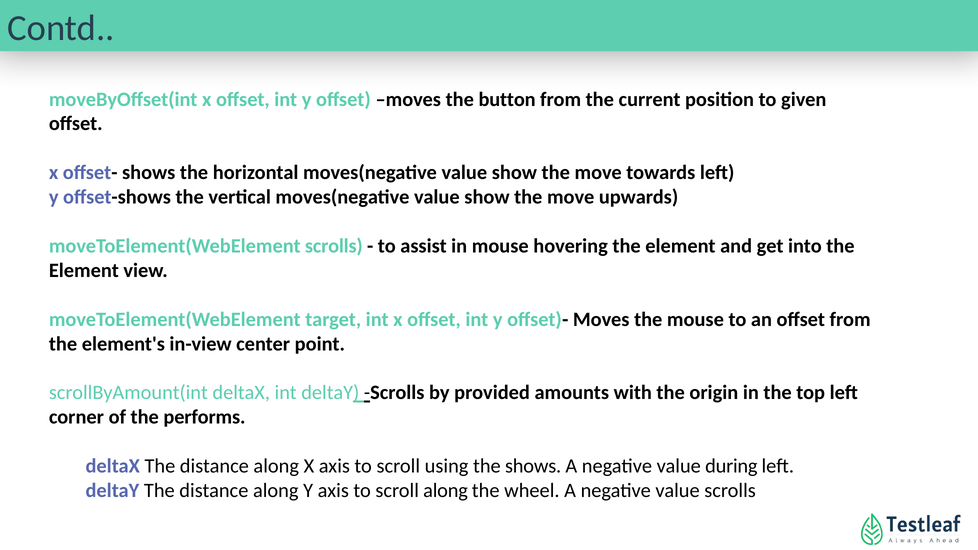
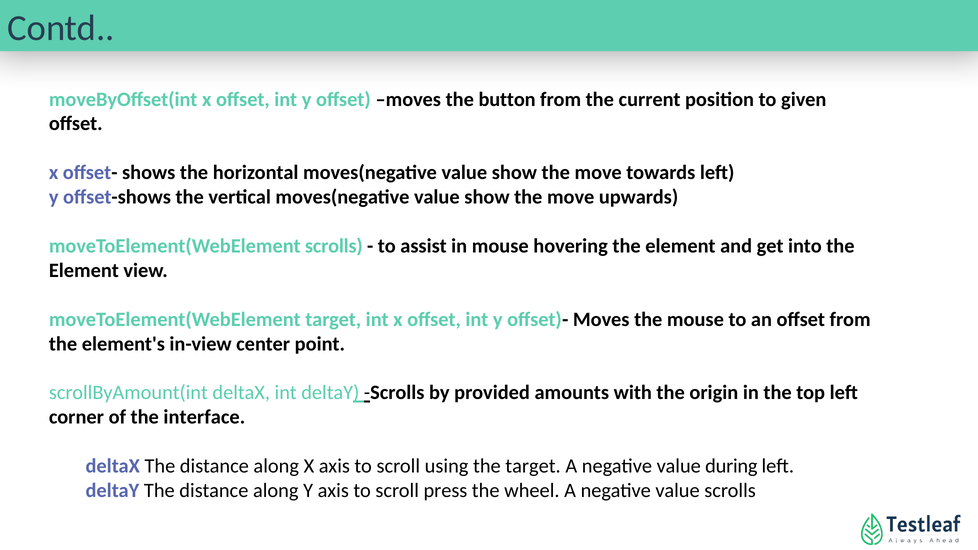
performs: performs -> interface (204, 417)
the shows: shows -> target (533, 466)
scroll along: along -> press (445, 491)
